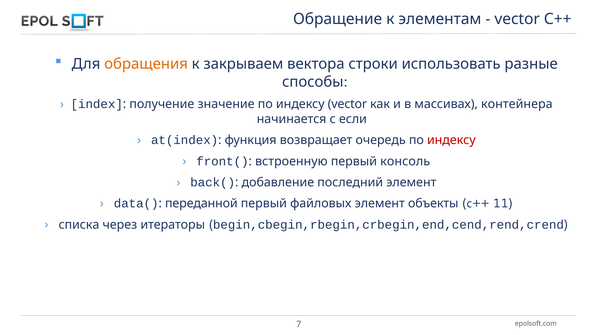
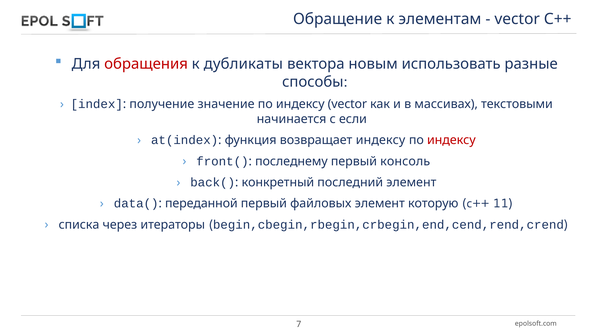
обращения colour: orange -> red (146, 64)
закрываем: закрываем -> дубликаты (243, 64)
строки: строки -> новым (373, 64)
контейнера: контейнера -> текстовыми (517, 104)
возвращает очередь: очередь -> индексу (381, 140)
встроенную: встроенную -> последнему (291, 161)
добавление: добавление -> конкретный (278, 183)
объекты: объекты -> которую (433, 204)
